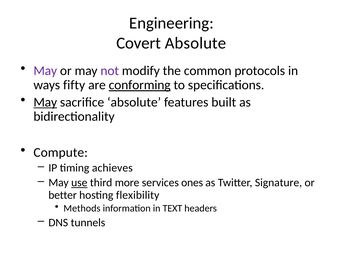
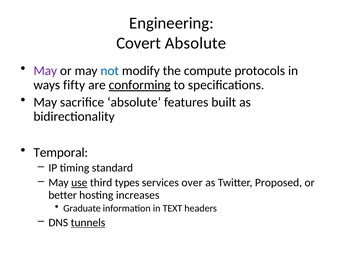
not colour: purple -> blue (110, 71)
common: common -> compute (208, 71)
May underline: present -> none (45, 102)
Compute: Compute -> Temporal (61, 153)
achieves: achieves -> standard (112, 168)
more: more -> types (127, 183)
ones: ones -> over (192, 183)
Signature: Signature -> Proposed (279, 183)
flexibility: flexibility -> increases (138, 195)
Methods: Methods -> Graduate (82, 209)
tunnels underline: none -> present (88, 223)
